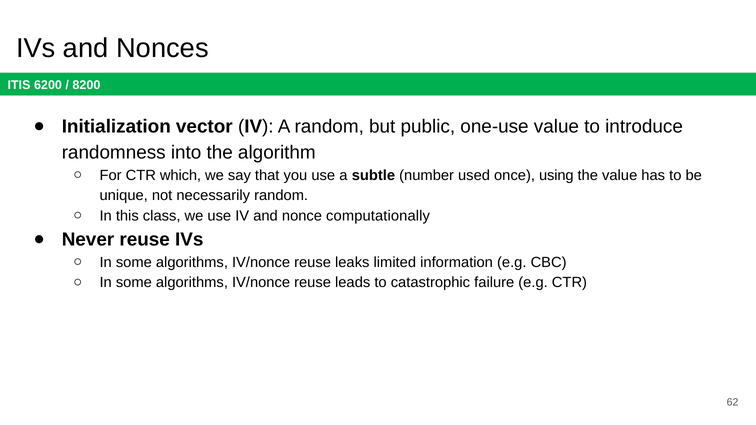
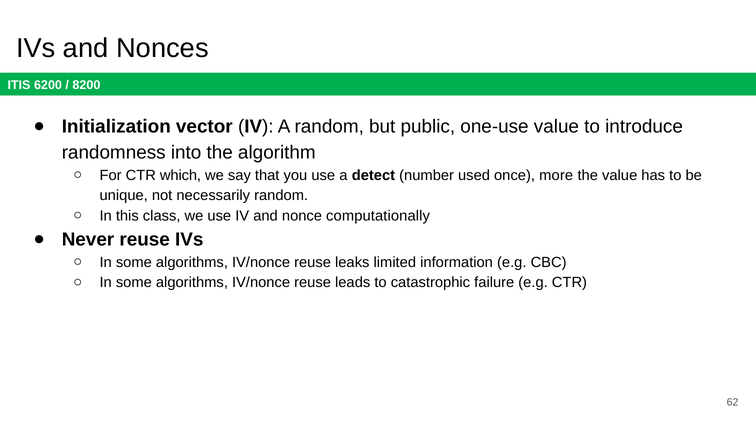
subtle: subtle -> detect (373, 175)
using: using -> more (556, 175)
